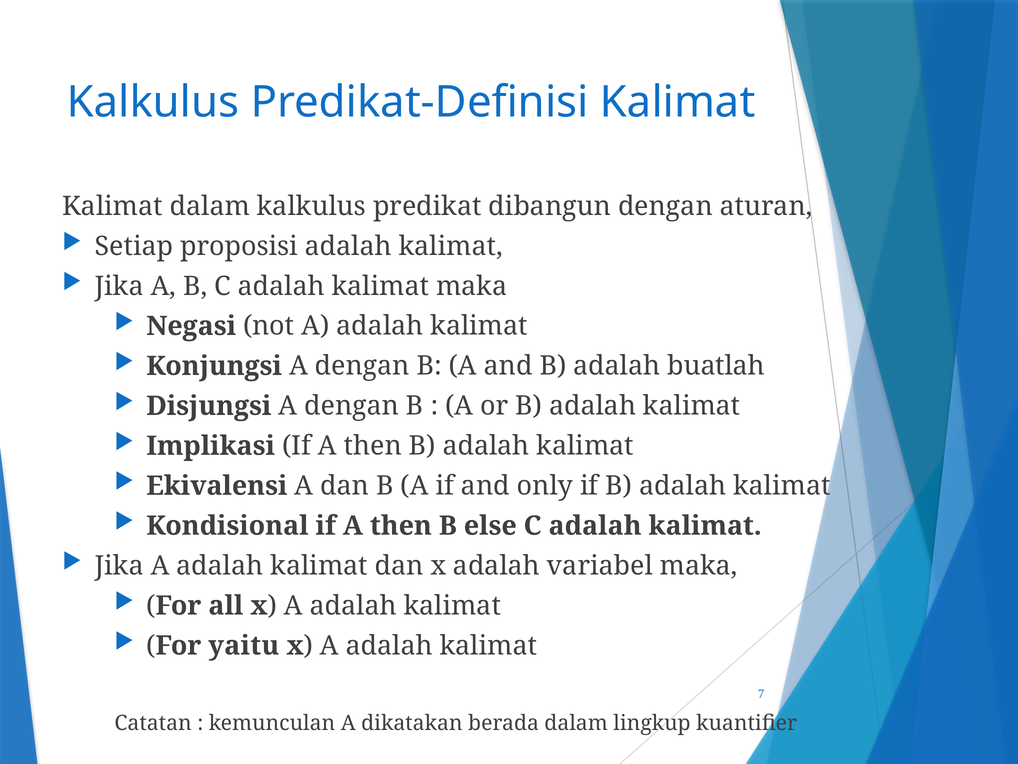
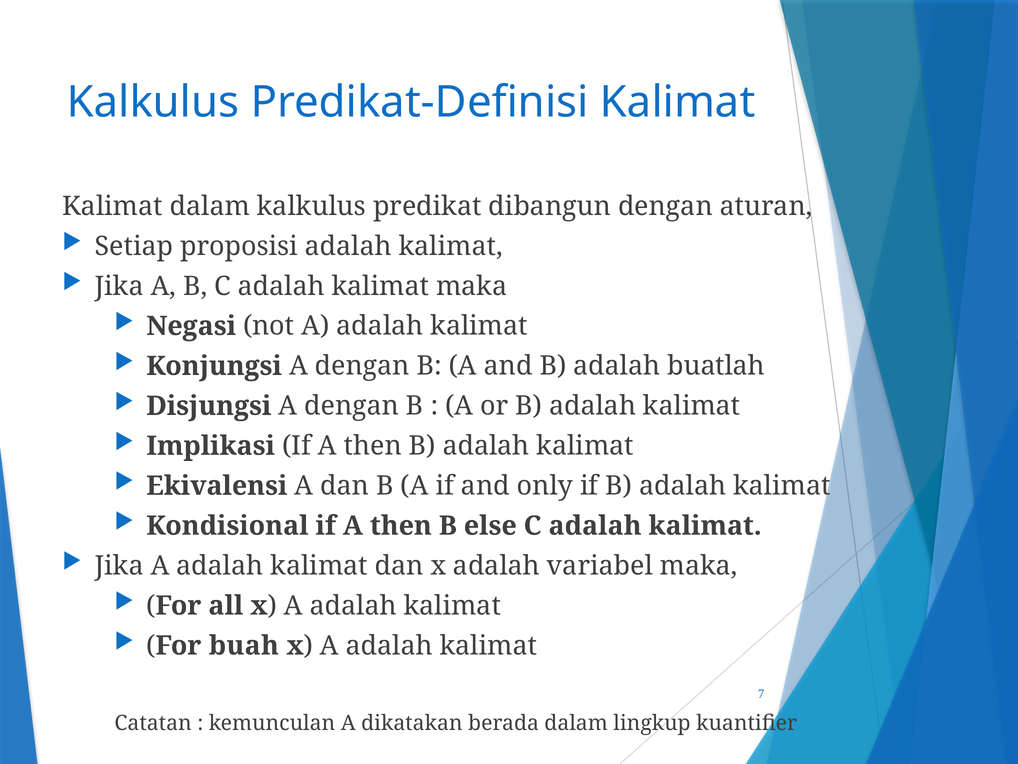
yaitu: yaitu -> buah (244, 645)
